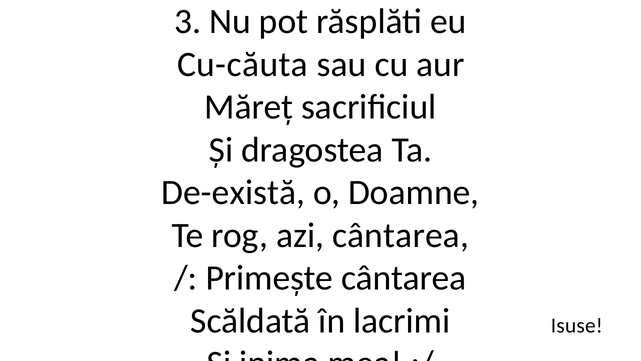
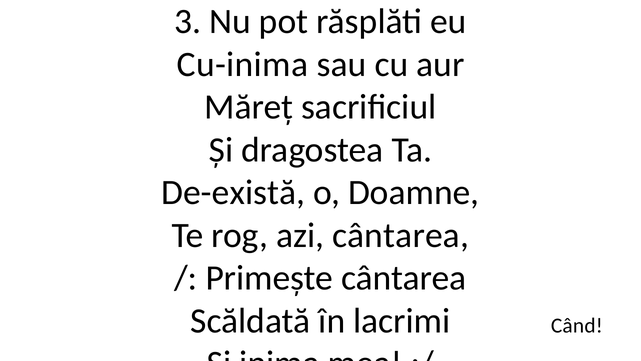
Cu-căuta: Cu-căuta -> Cu-inima (242, 64)
Isuse: Isuse -> Când (577, 325)
